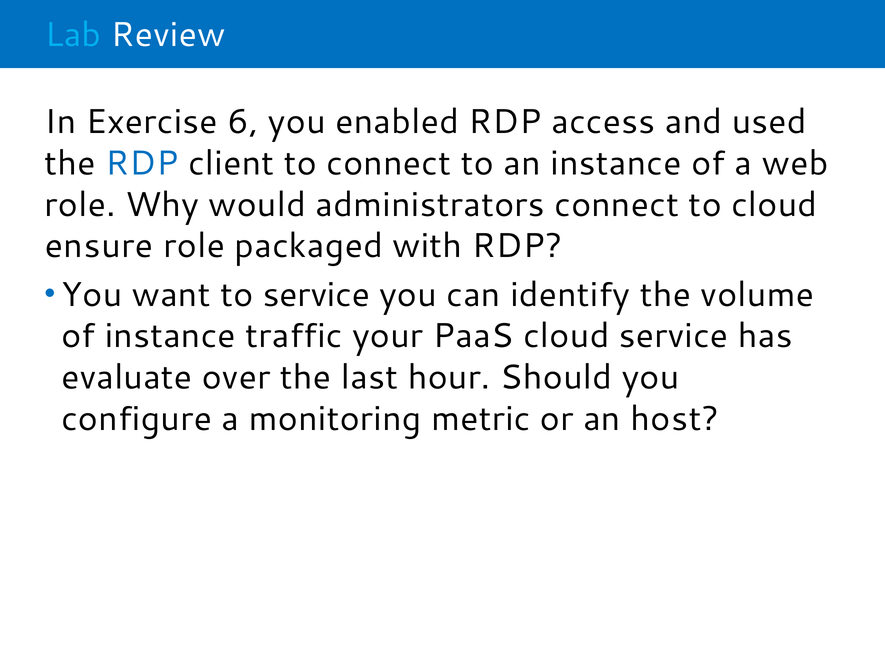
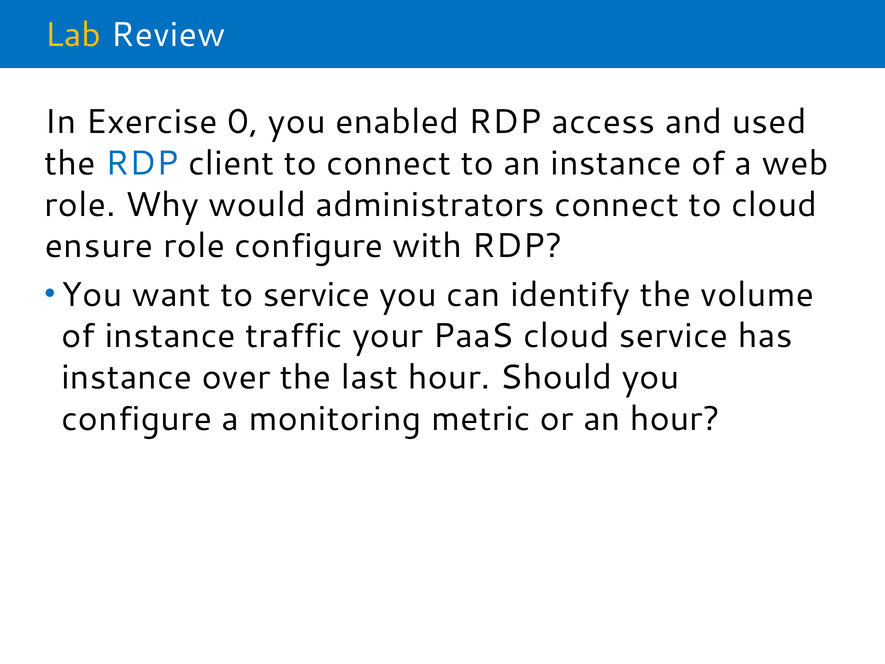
Lab colour: light blue -> yellow (73, 35)
6: 6 -> 0 (243, 122)
role packaged: packaged -> configure (309, 246)
evaluate: evaluate -> instance (127, 377)
an host: host -> hour (675, 419)
